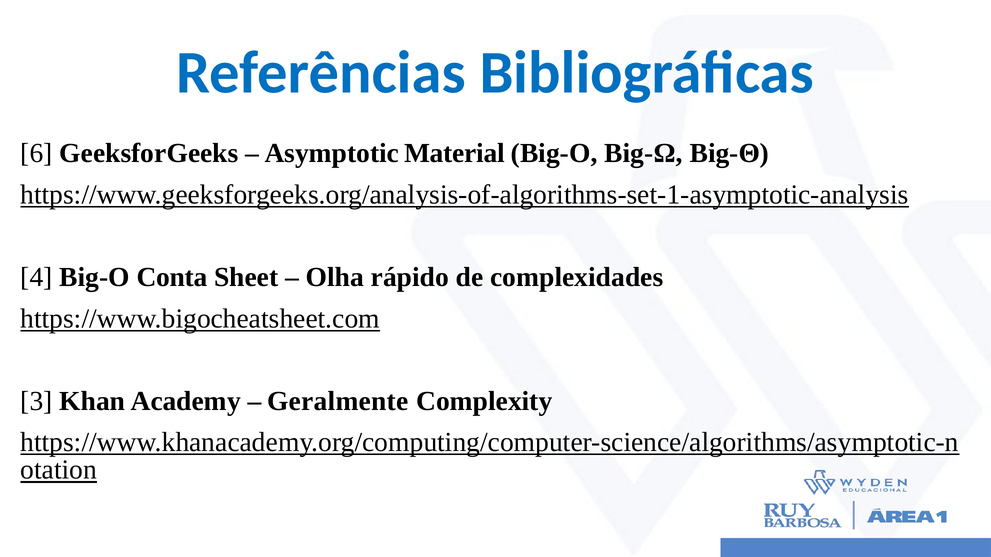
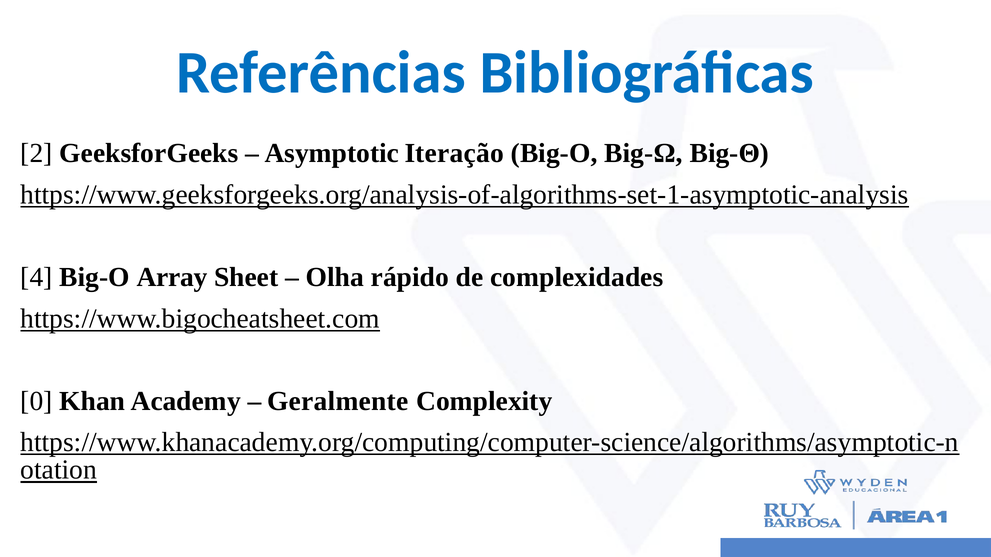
6: 6 -> 2 (36, 153)
Material: Material -> Iteração (454, 153)
Conta: Conta -> Array (172, 277)
3: 3 -> 0 (36, 401)
